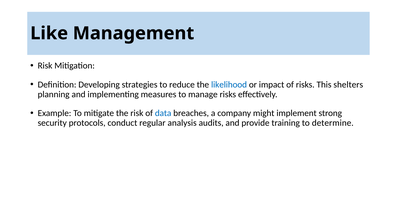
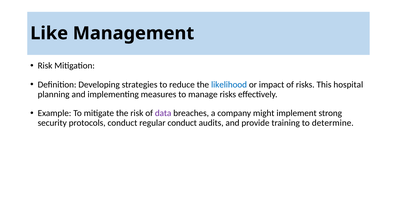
shelters: shelters -> hospital (348, 85)
data colour: blue -> purple (163, 113)
regular analysis: analysis -> conduct (182, 123)
